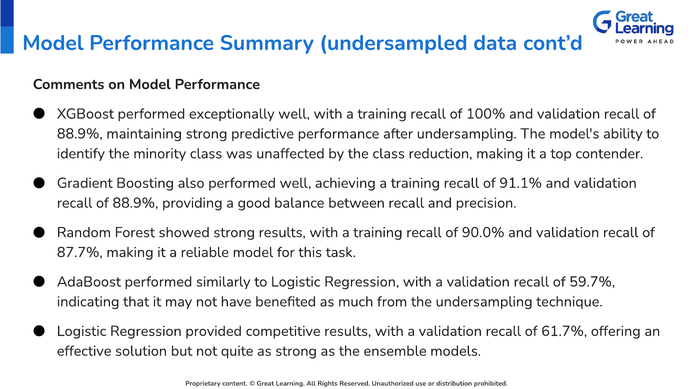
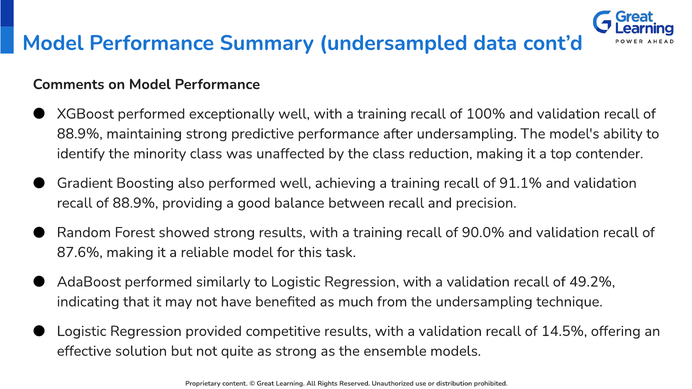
87.7%: 87.7% -> 87.6% (80, 252)
59.7%: 59.7% -> 49.2% (592, 282)
61.7%: 61.7% -> 14.5% (564, 331)
